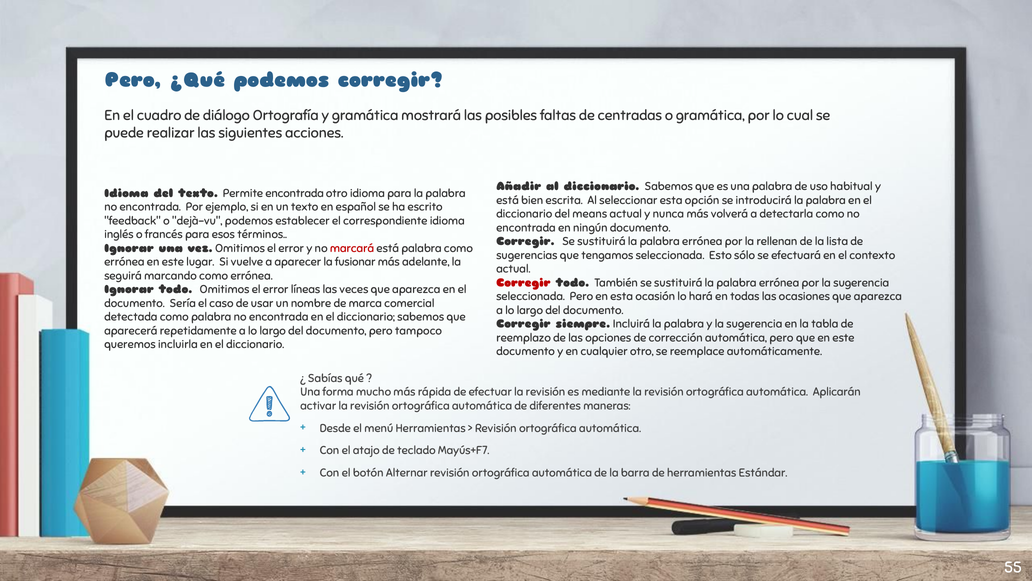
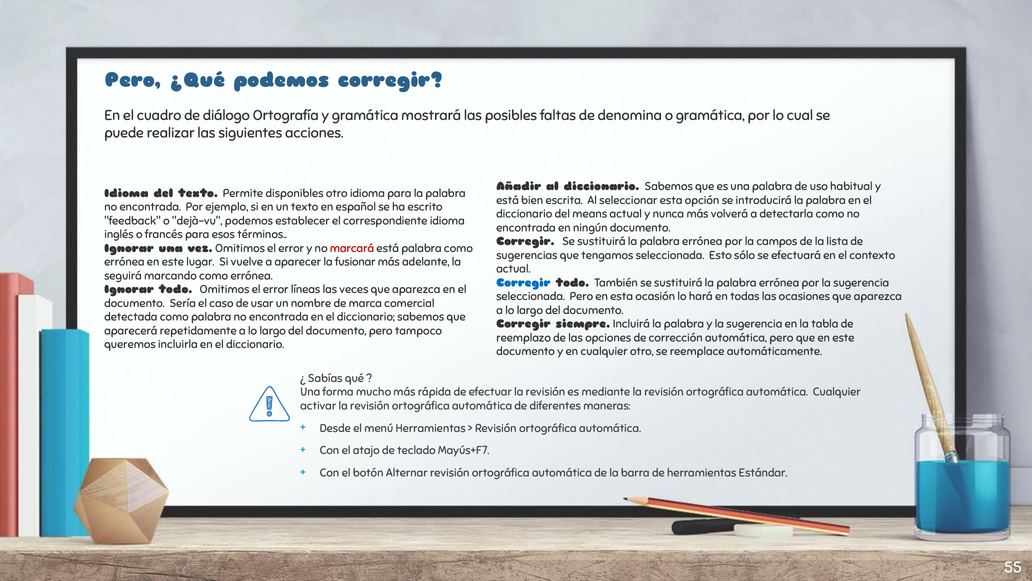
centradas: centradas -> denomina (630, 115)
Permite encontrada: encontrada -> disponibles (295, 193)
rellenan: rellenan -> campos (777, 241)
Corregir colour: red -> blue (523, 283)
automática Aplicarán: Aplicarán -> Cualquier (837, 392)
